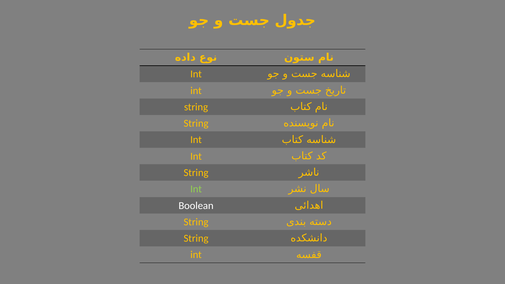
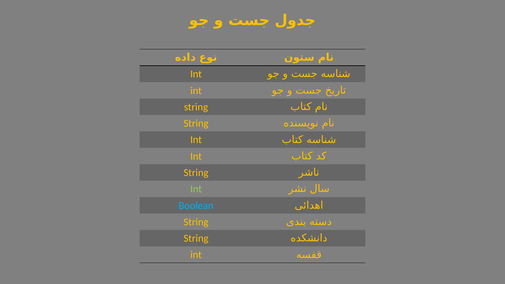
Boolean colour: white -> light blue (196, 206)
